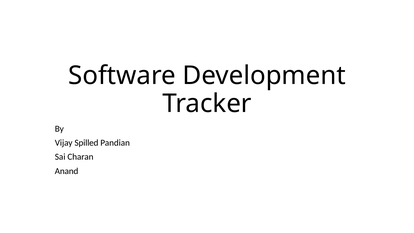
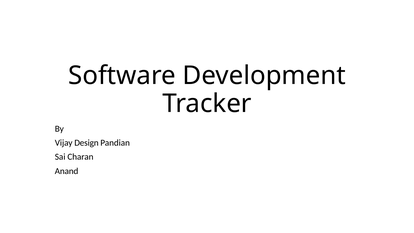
Spilled: Spilled -> Design (86, 143)
